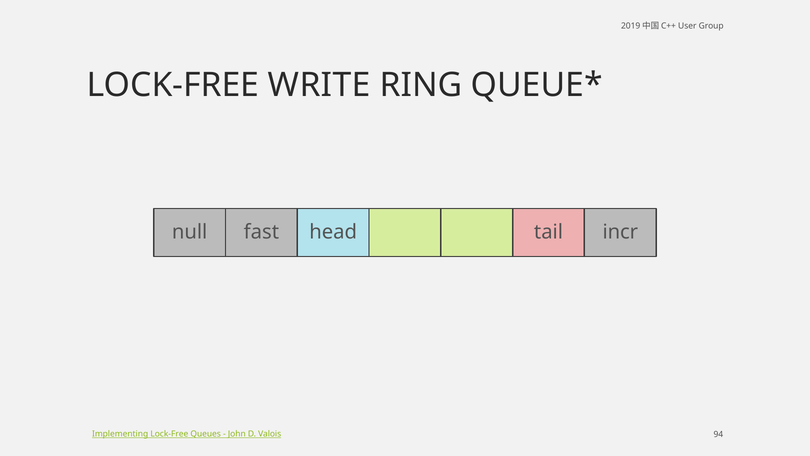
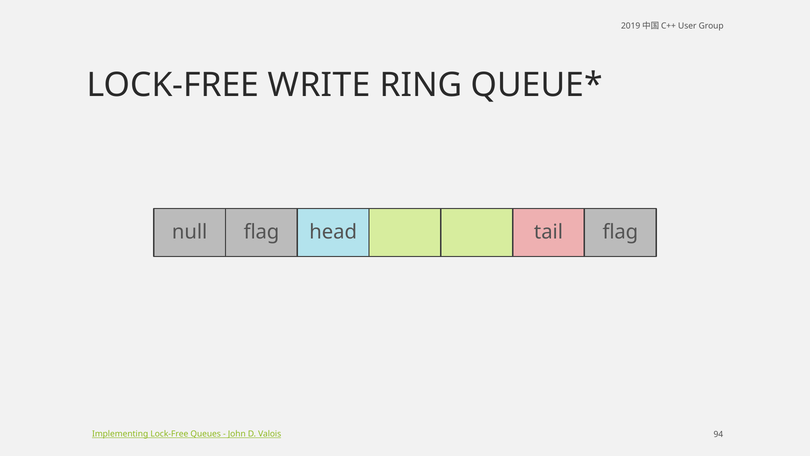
fast: fast -> flag (261, 232)
tail incr: incr -> flag (620, 232)
